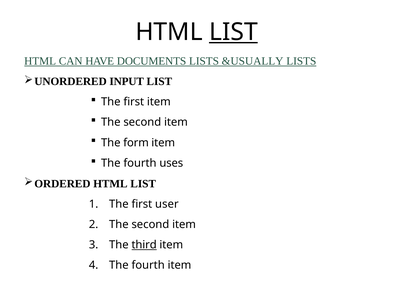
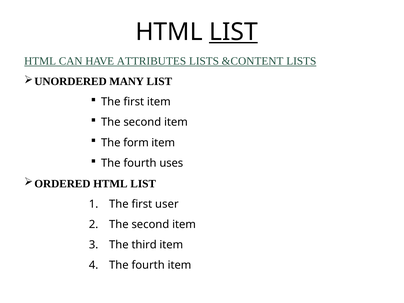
DOCUMENTS: DOCUMENTS -> ATTRIBUTES (151, 61)
&USUALLY: &USUALLY -> &CONTENT (253, 61)
INPUT: INPUT -> MANY (127, 82)
third underline: present -> none (144, 245)
